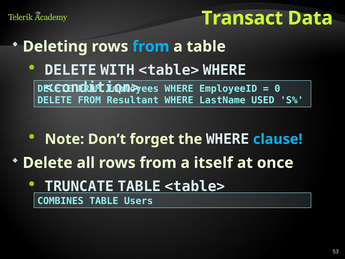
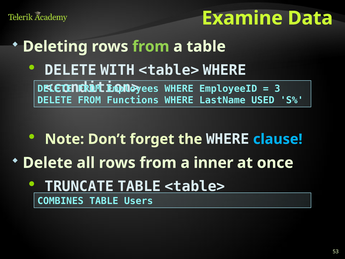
Transact: Transact -> Examine (242, 18)
from colour: light blue -> light green (151, 46)
0: 0 -> 3 (277, 89)
Resultant: Resultant -> Functions (133, 100)
itself: itself -> inner (213, 163)
